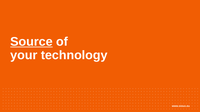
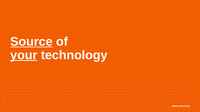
your underline: none -> present (24, 55)
